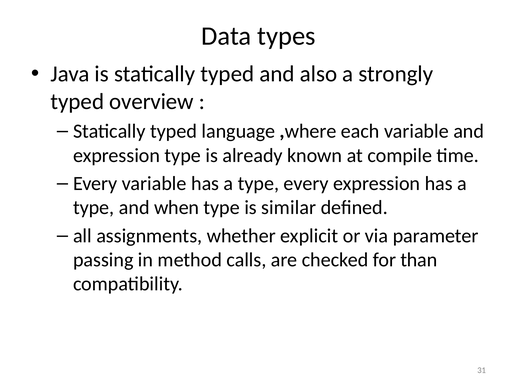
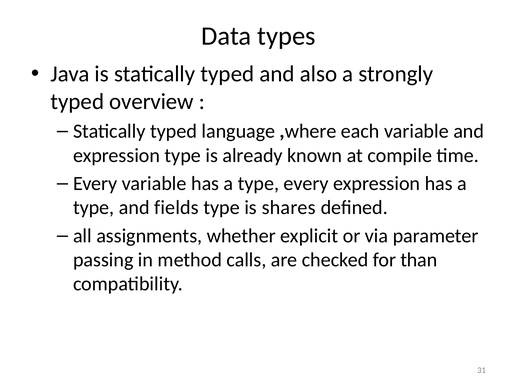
when: when -> fields (176, 208)
similar: similar -> shares (289, 208)
